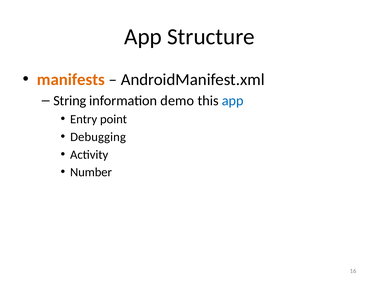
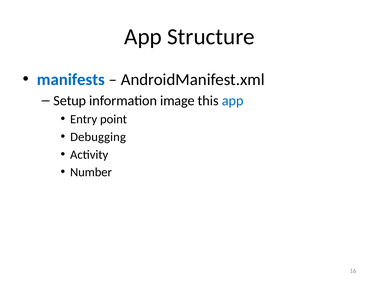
manifests colour: orange -> blue (71, 80)
String: String -> Setup (70, 101)
demo: demo -> image (177, 101)
